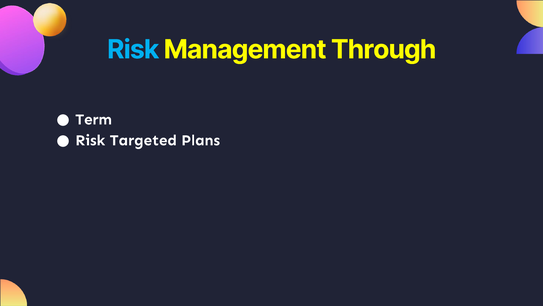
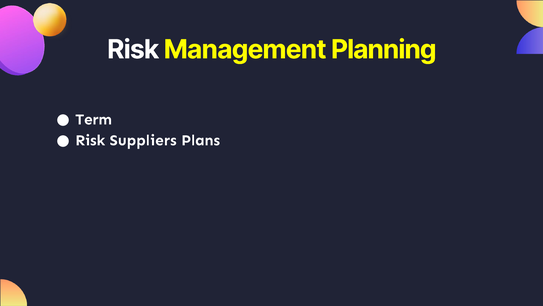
Risk colour: light blue -> white (133, 50)
Through: Through -> Planning (384, 50)
Targeted: Targeted -> Suppliers (143, 140)
